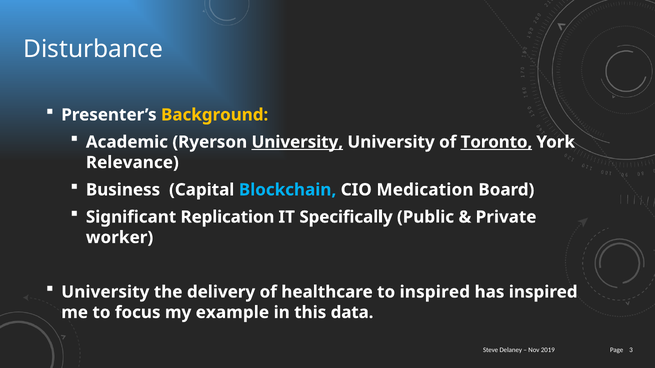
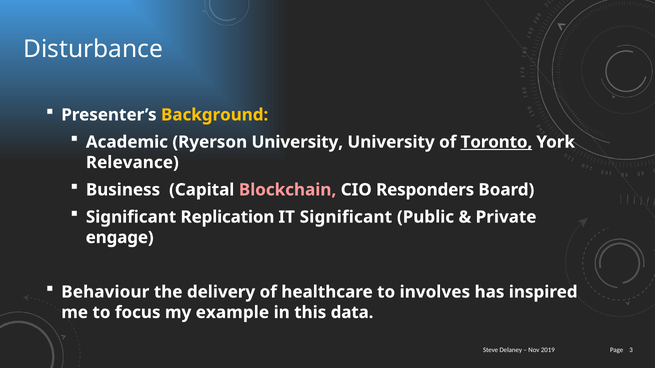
University underline: present -> none (297, 142)
Blockchain colour: light blue -> pink (288, 190)
Medication: Medication -> Responders (425, 190)
IT Specifically: Specifically -> Significant (346, 217)
worker: worker -> engage (120, 238)
University: University -> Behaviour (105, 292)
to inspired: inspired -> involves (435, 292)
